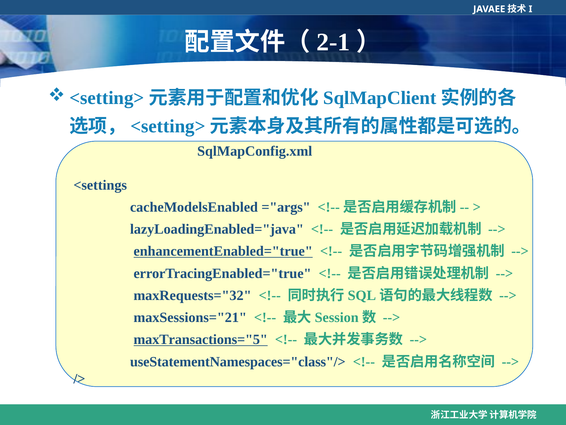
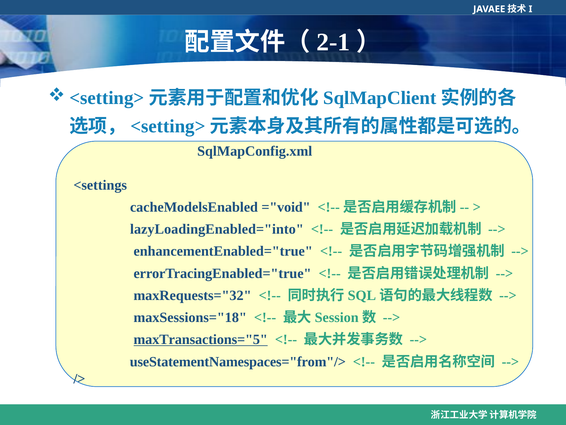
="args: ="args -> ="void (286, 207)
lazyLoadingEnabled="java: lazyLoadingEnabled="java -> lazyLoadingEnabled="into (217, 229)
enhancementEnabled="true underline: present -> none (223, 251)
maxSessions="21: maxSessions="21 -> maxSessions="18 (190, 317)
useStatementNamespaces="class"/>: useStatementNamespaces="class"/> -> useStatementNamespaces="from"/> (238, 361)
